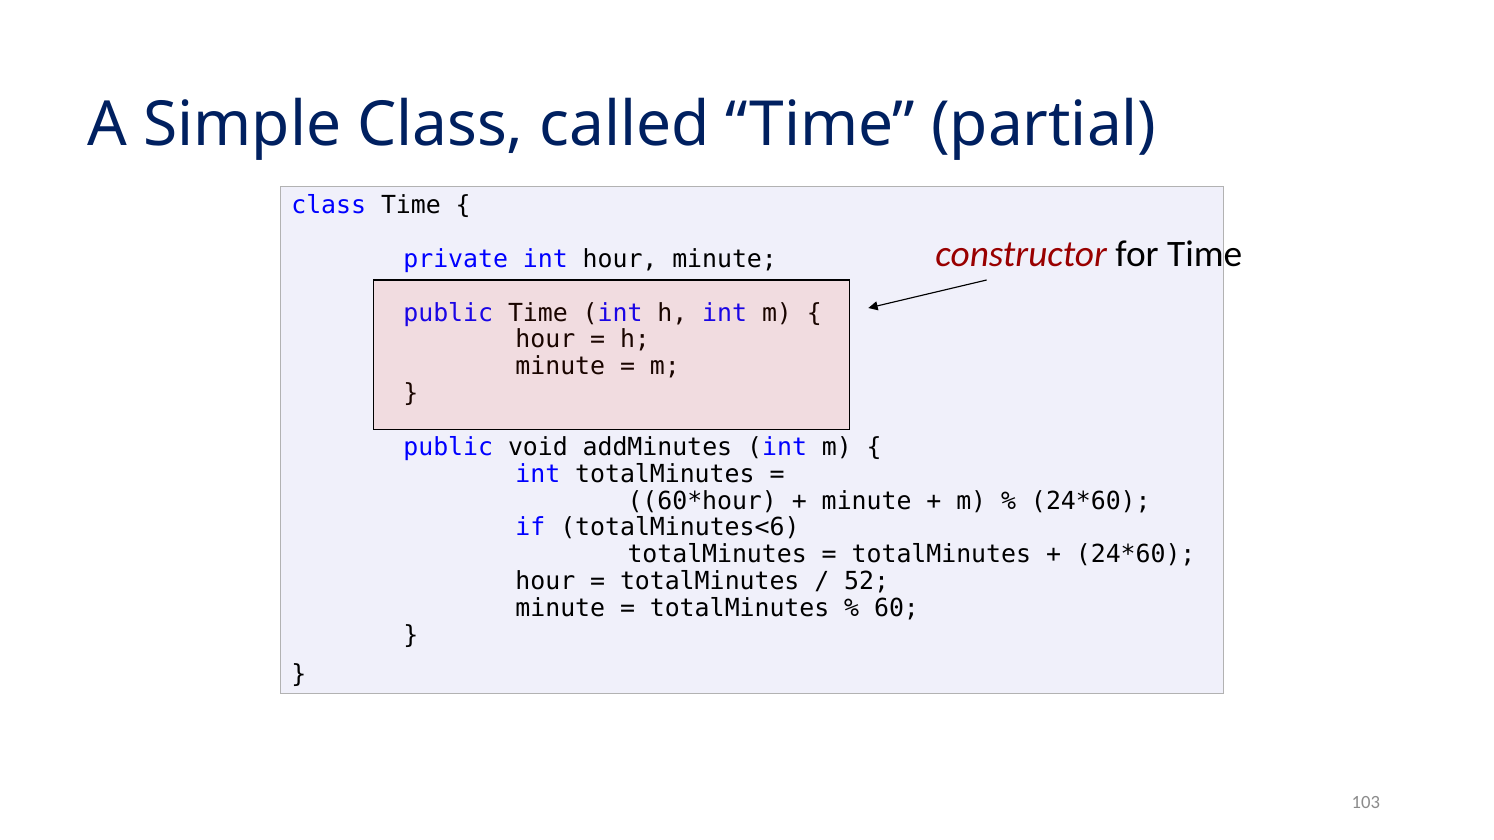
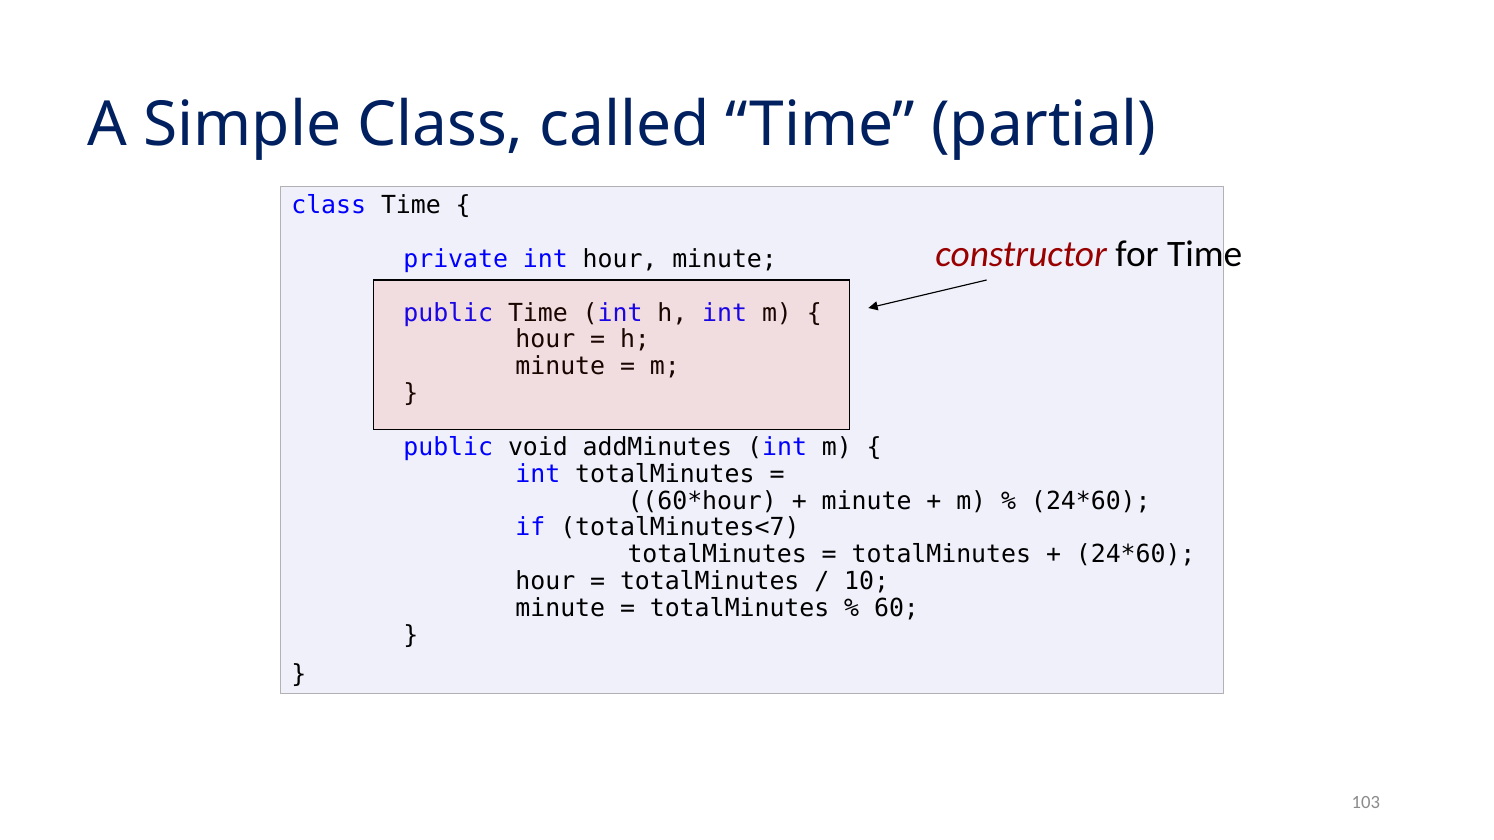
totalMinutes<6: totalMinutes<6 -> totalMinutes<7 (680, 528)
52: 52 -> 10 (867, 582)
